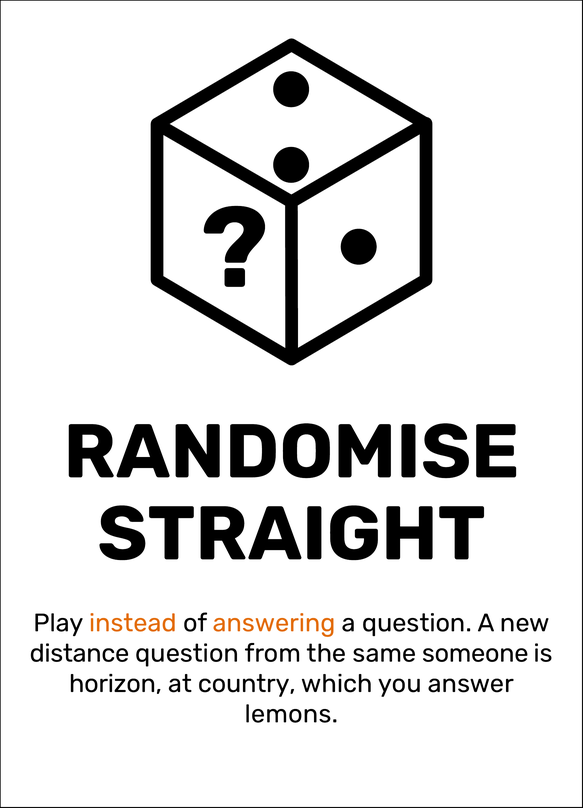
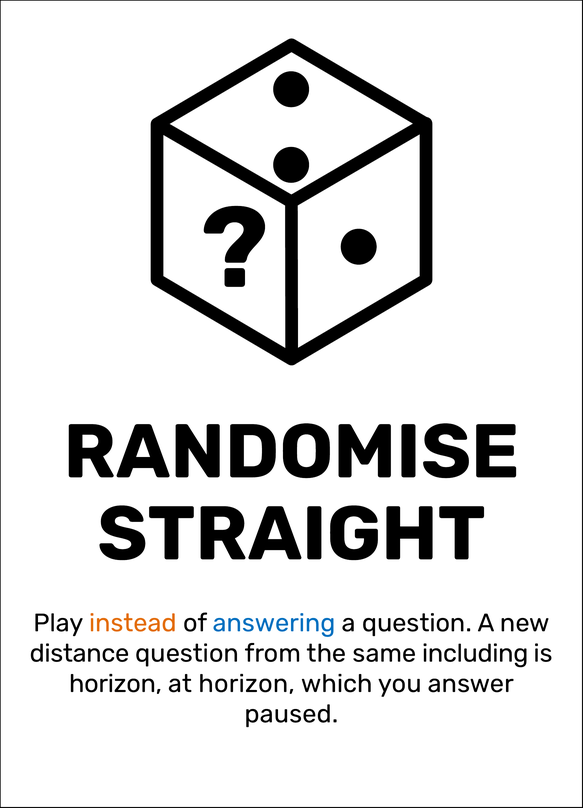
answering colour: orange -> blue (274, 622)
someone: someone -> including (475, 653)
at country: country -> horizon (247, 683)
lemons: lemons -> paused (291, 713)
